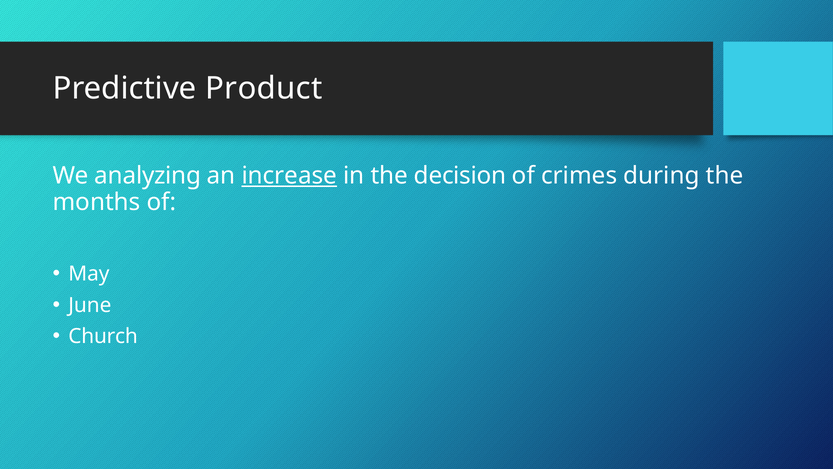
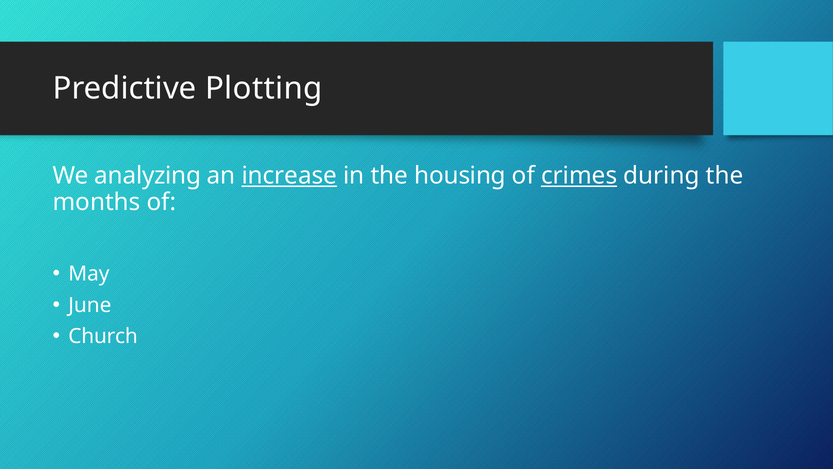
Product: Product -> Plotting (264, 88)
decision: decision -> housing (460, 176)
crimes underline: none -> present (579, 176)
